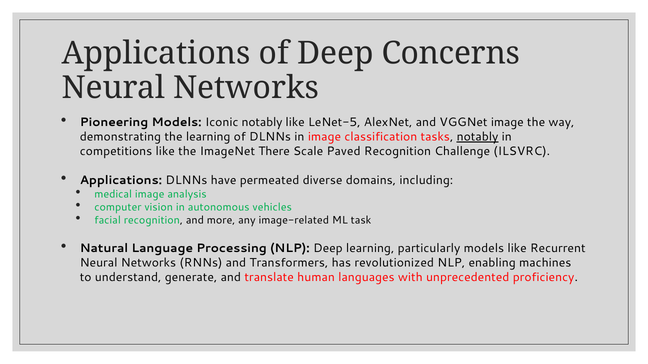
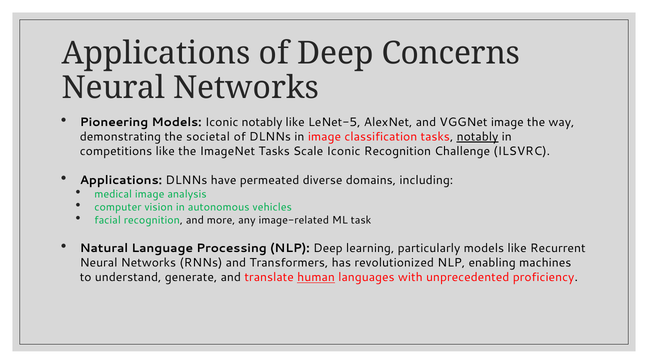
the learning: learning -> societal (208, 137)
ImageNet There: There -> Tasks (274, 152)
Scale Paved: Paved -> Iconic (344, 152)
human underline: none -> present (316, 278)
